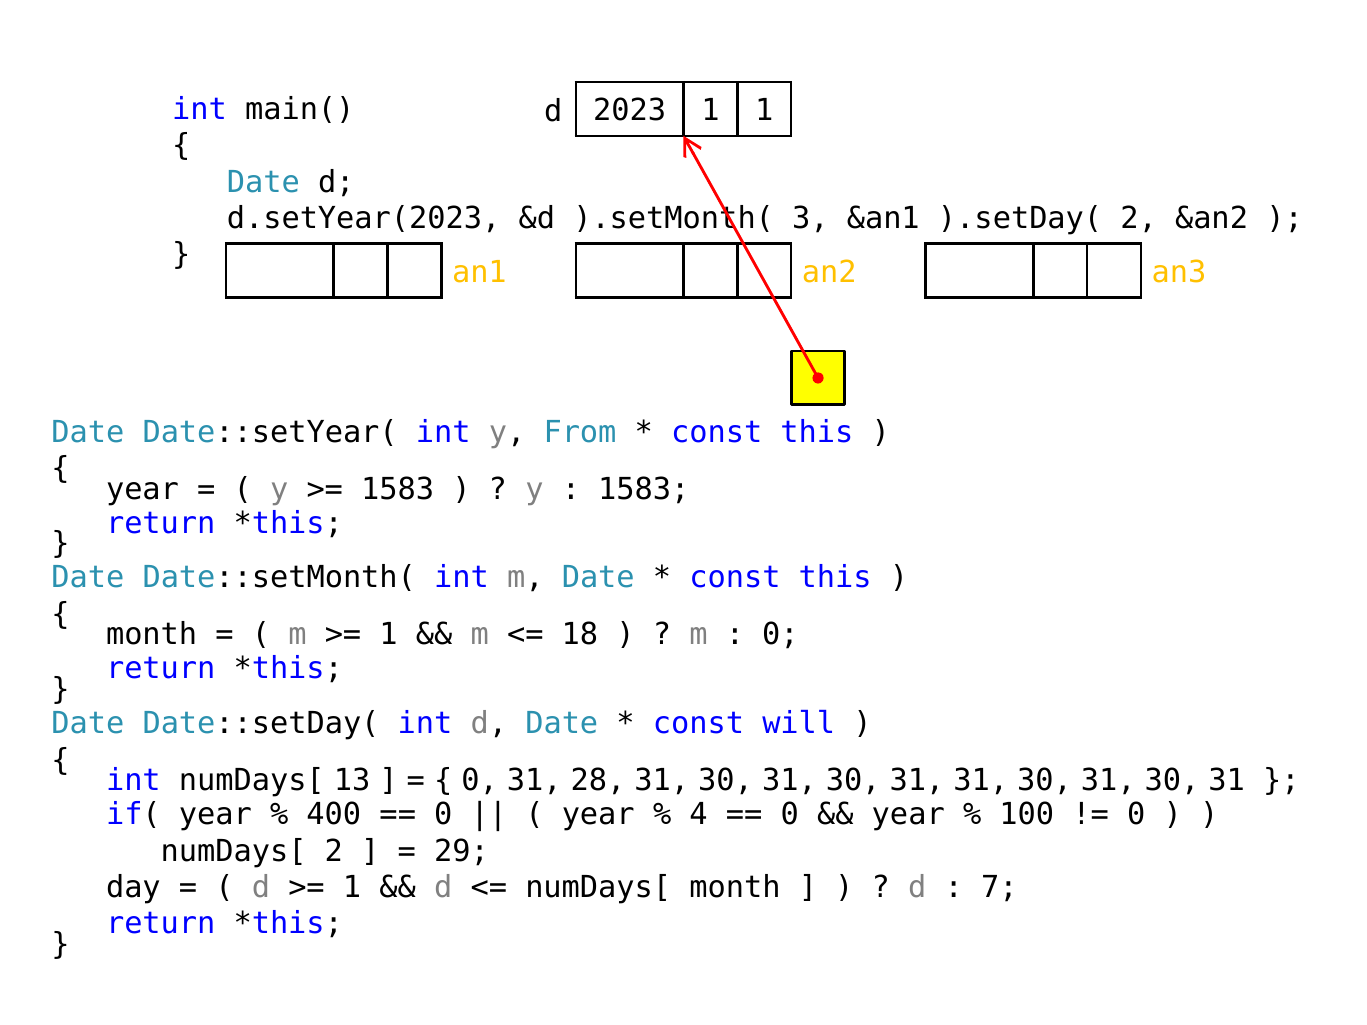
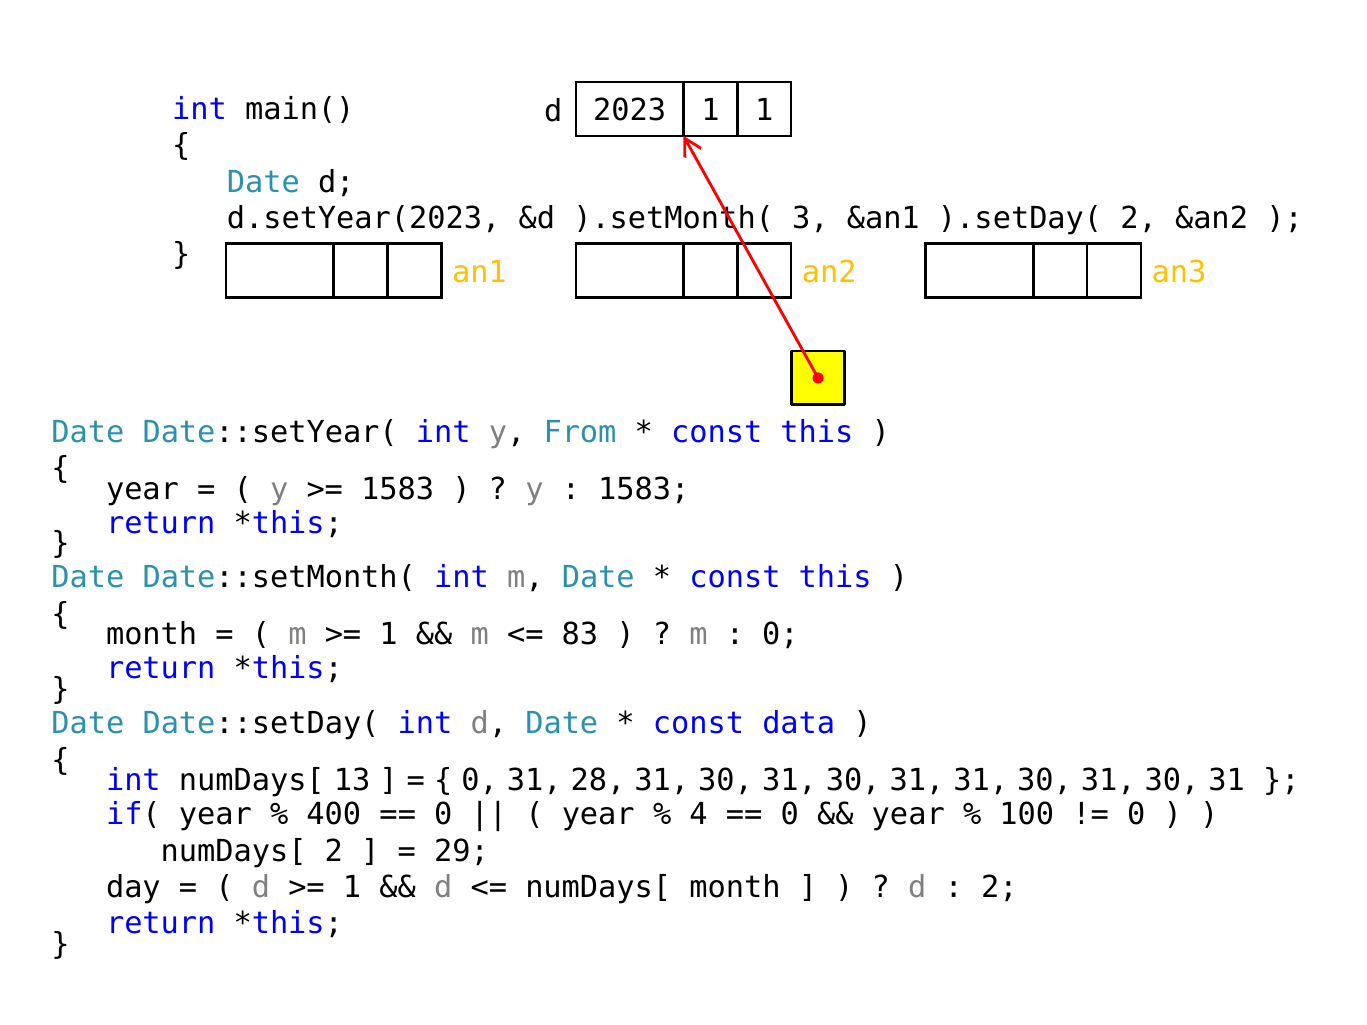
18: 18 -> 83 (580, 635)
will: will -> data (799, 724)
7: 7 -> 2 (999, 888)
